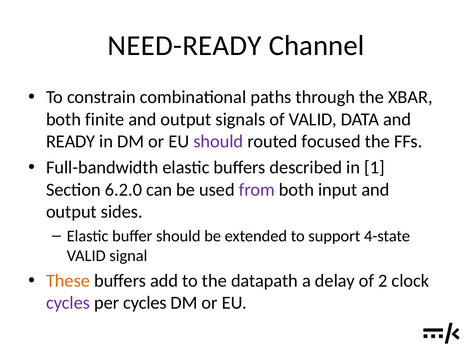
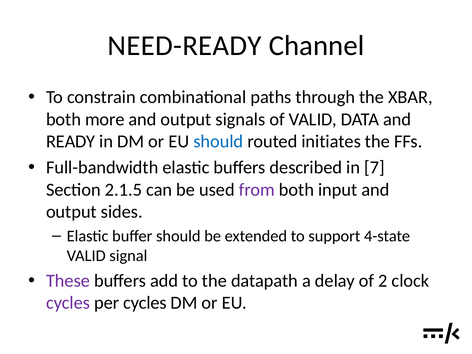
finite: finite -> more (105, 119)
should colour: purple -> blue (218, 141)
focused: focused -> initiates (331, 141)
1: 1 -> 7 (375, 168)
6.2.0: 6.2.0 -> 2.1.5 (123, 190)
These colour: orange -> purple (68, 281)
